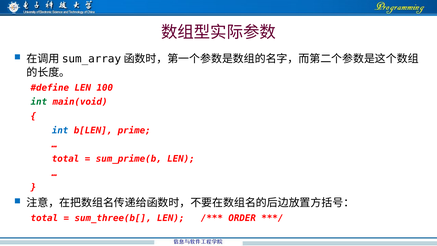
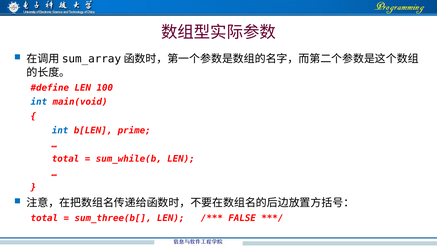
int colour: green -> blue (39, 102)
sum_prime(b: sum_prime(b -> sum_while(b (129, 159)
ORDER: ORDER -> FALSE (242, 218)
